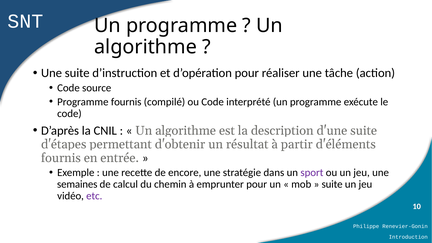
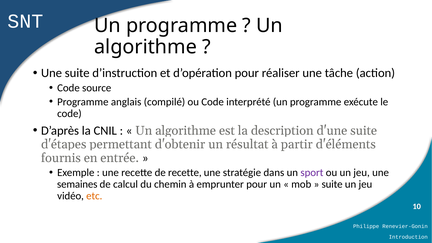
Programme fournis: fournis -> anglais (126, 102)
de encore: encore -> recette (185, 173)
etc colour: purple -> orange (94, 196)
